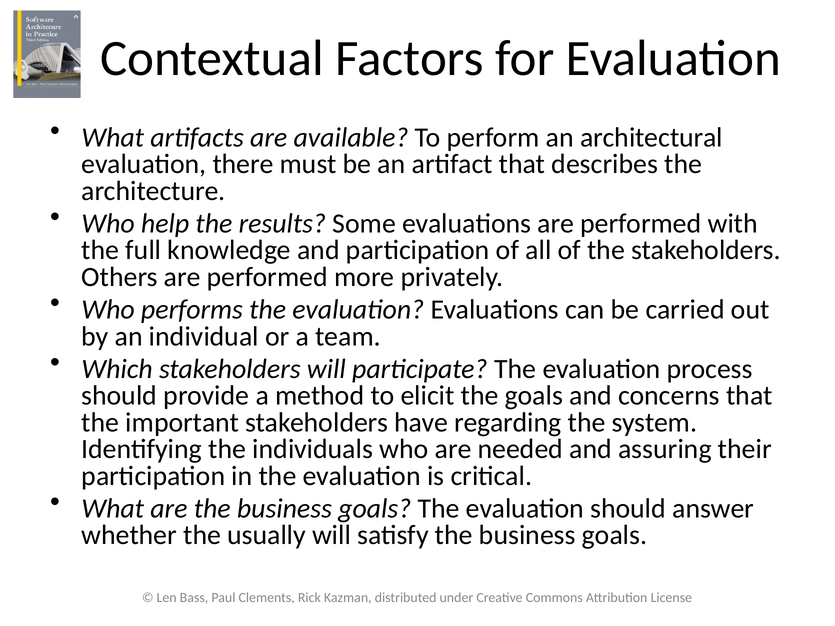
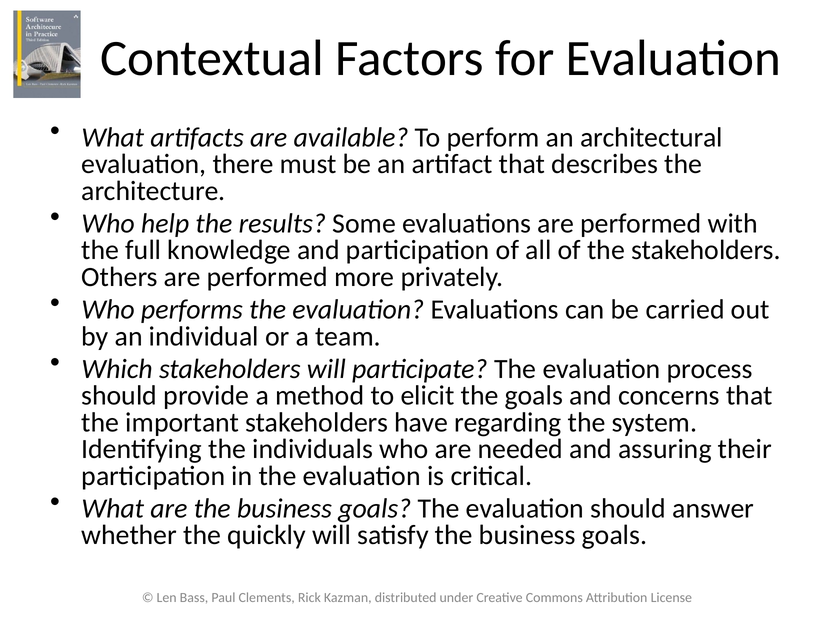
usually: usually -> quickly (267, 535)
